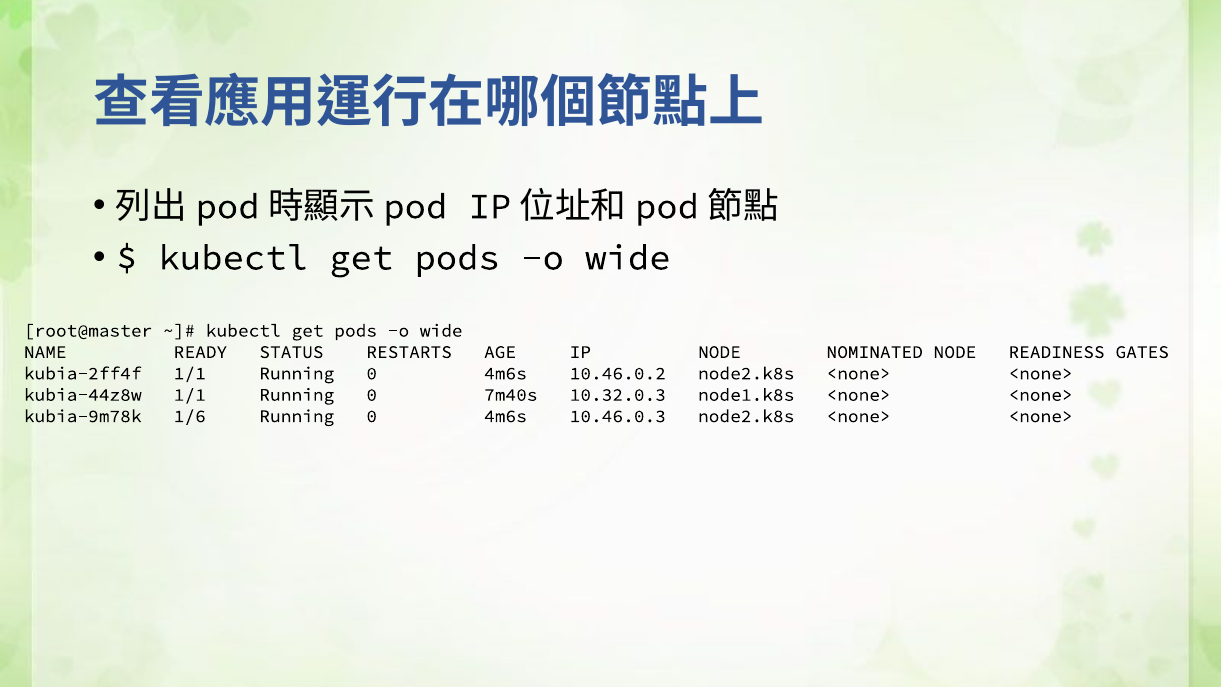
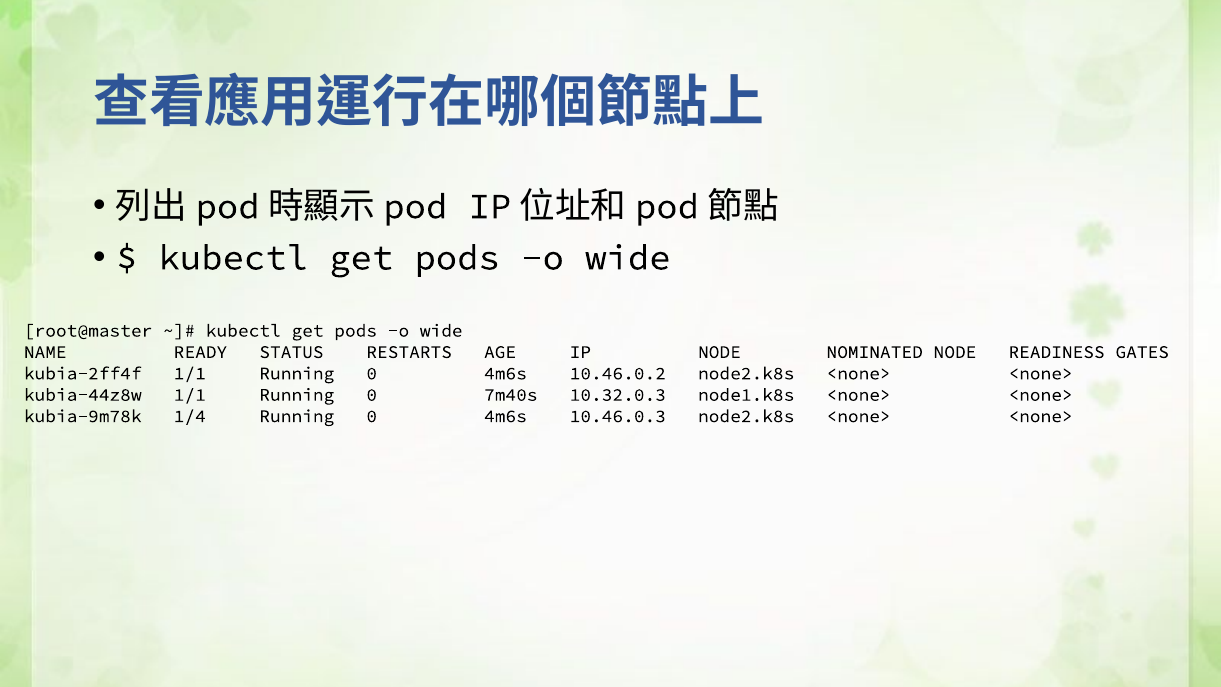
1/6: 1/6 -> 1/4 (190, 416)
